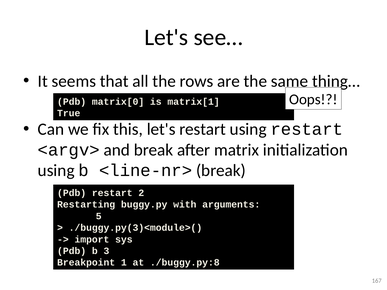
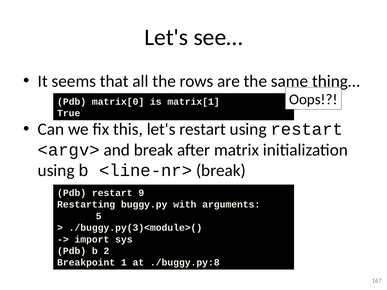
2: 2 -> 9 (141, 193)
3: 3 -> 2 (106, 251)
